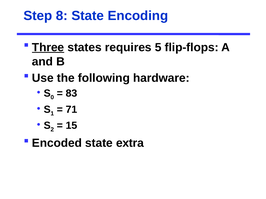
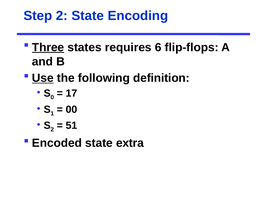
Step 8: 8 -> 2 (62, 16)
5: 5 -> 6 (158, 47)
Use underline: none -> present (43, 78)
hardware: hardware -> definition (161, 78)
83: 83 -> 17 (71, 94)
71: 71 -> 00 (71, 110)
15: 15 -> 51 (71, 126)
